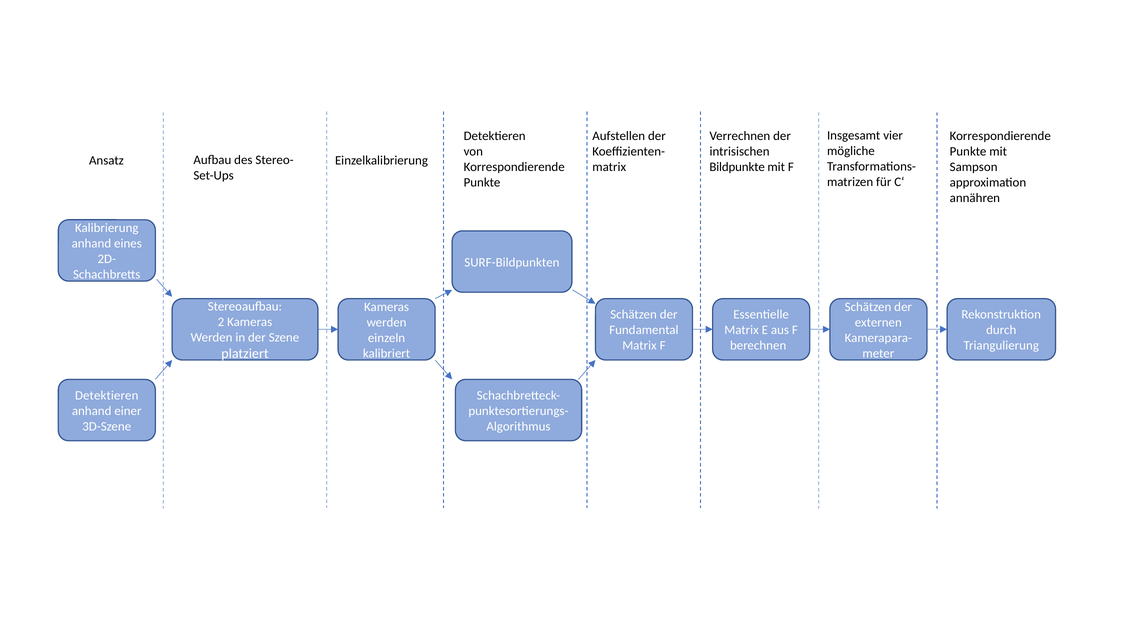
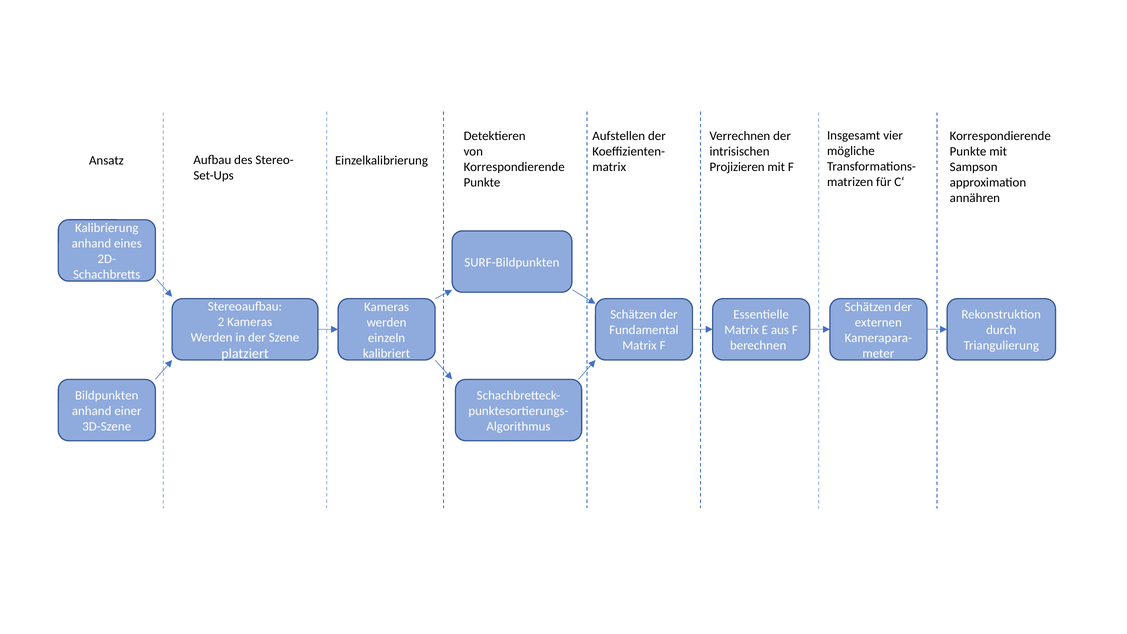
Bildpunkte: Bildpunkte -> Projizieren (737, 167)
Detektieren: Detektieren -> Bildpunkten (107, 395)
